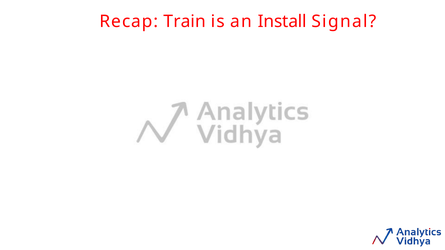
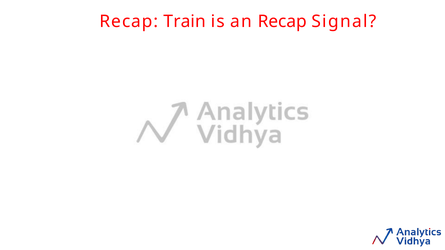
an Install: Install -> Recap (282, 22)
